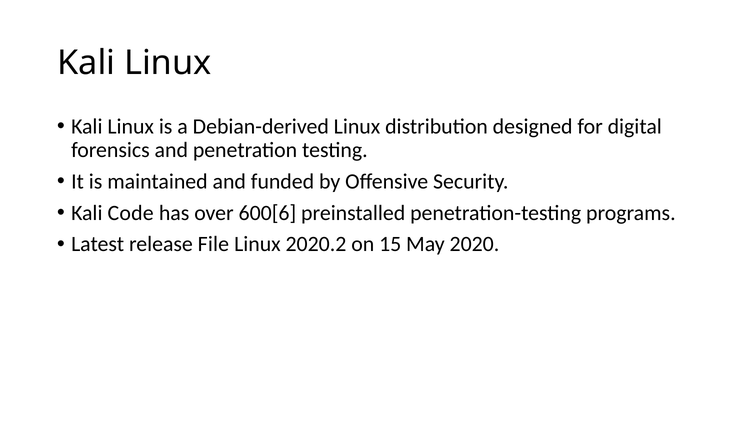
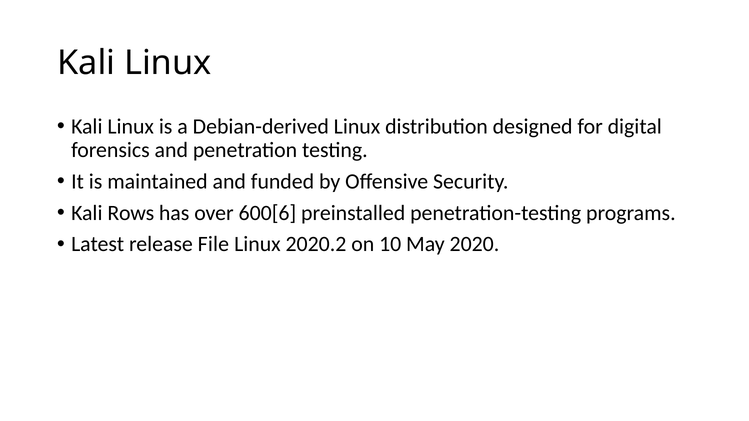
Code: Code -> Rows (131, 213)
15: 15 -> 10 (390, 244)
